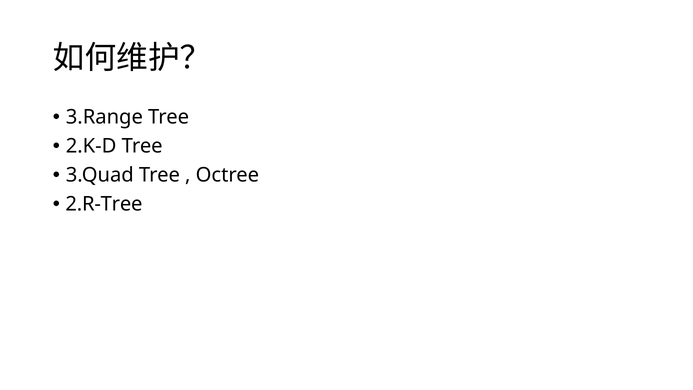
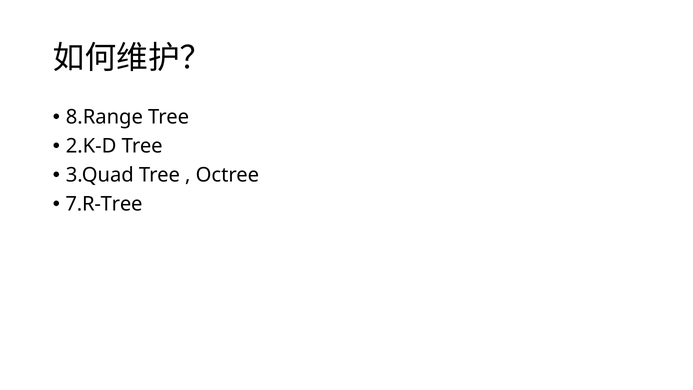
3.Range: 3.Range -> 8.Range (104, 117)
2.R-Tree: 2.R-Tree -> 7.R-Tree (104, 204)
